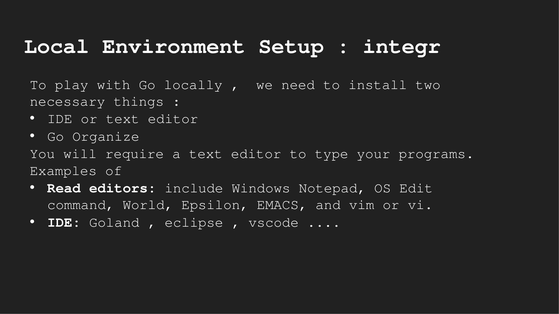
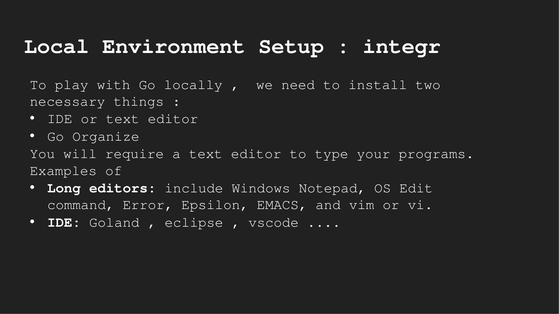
Read: Read -> Long (64, 188)
World: World -> Error (148, 205)
